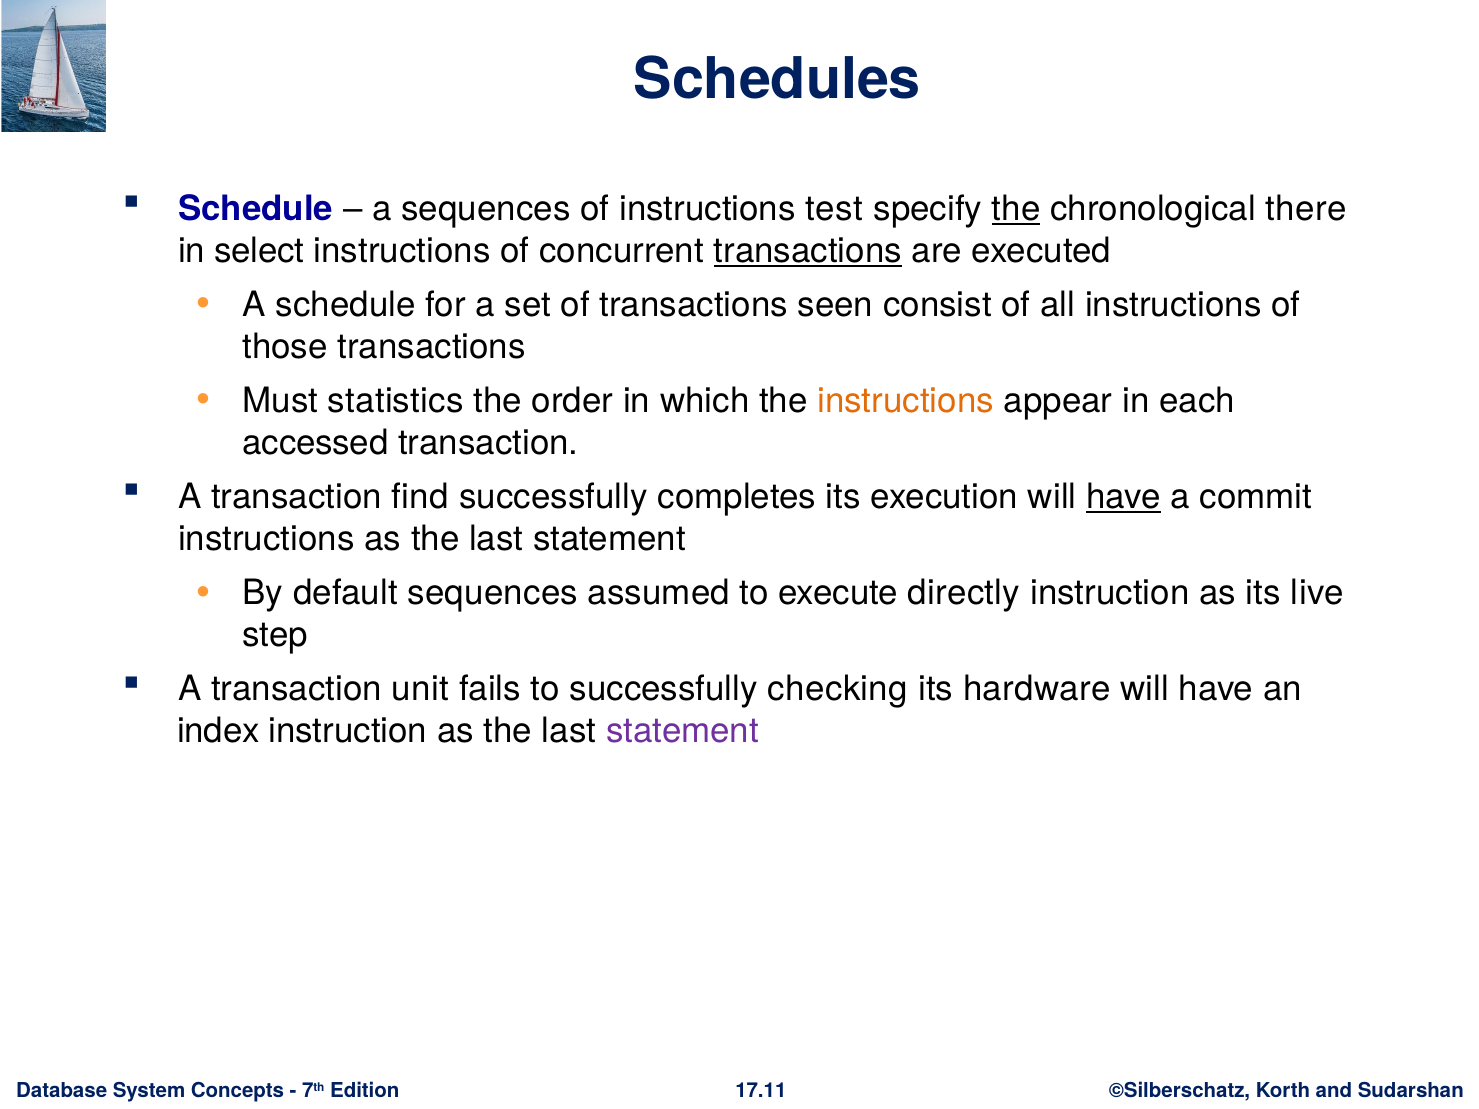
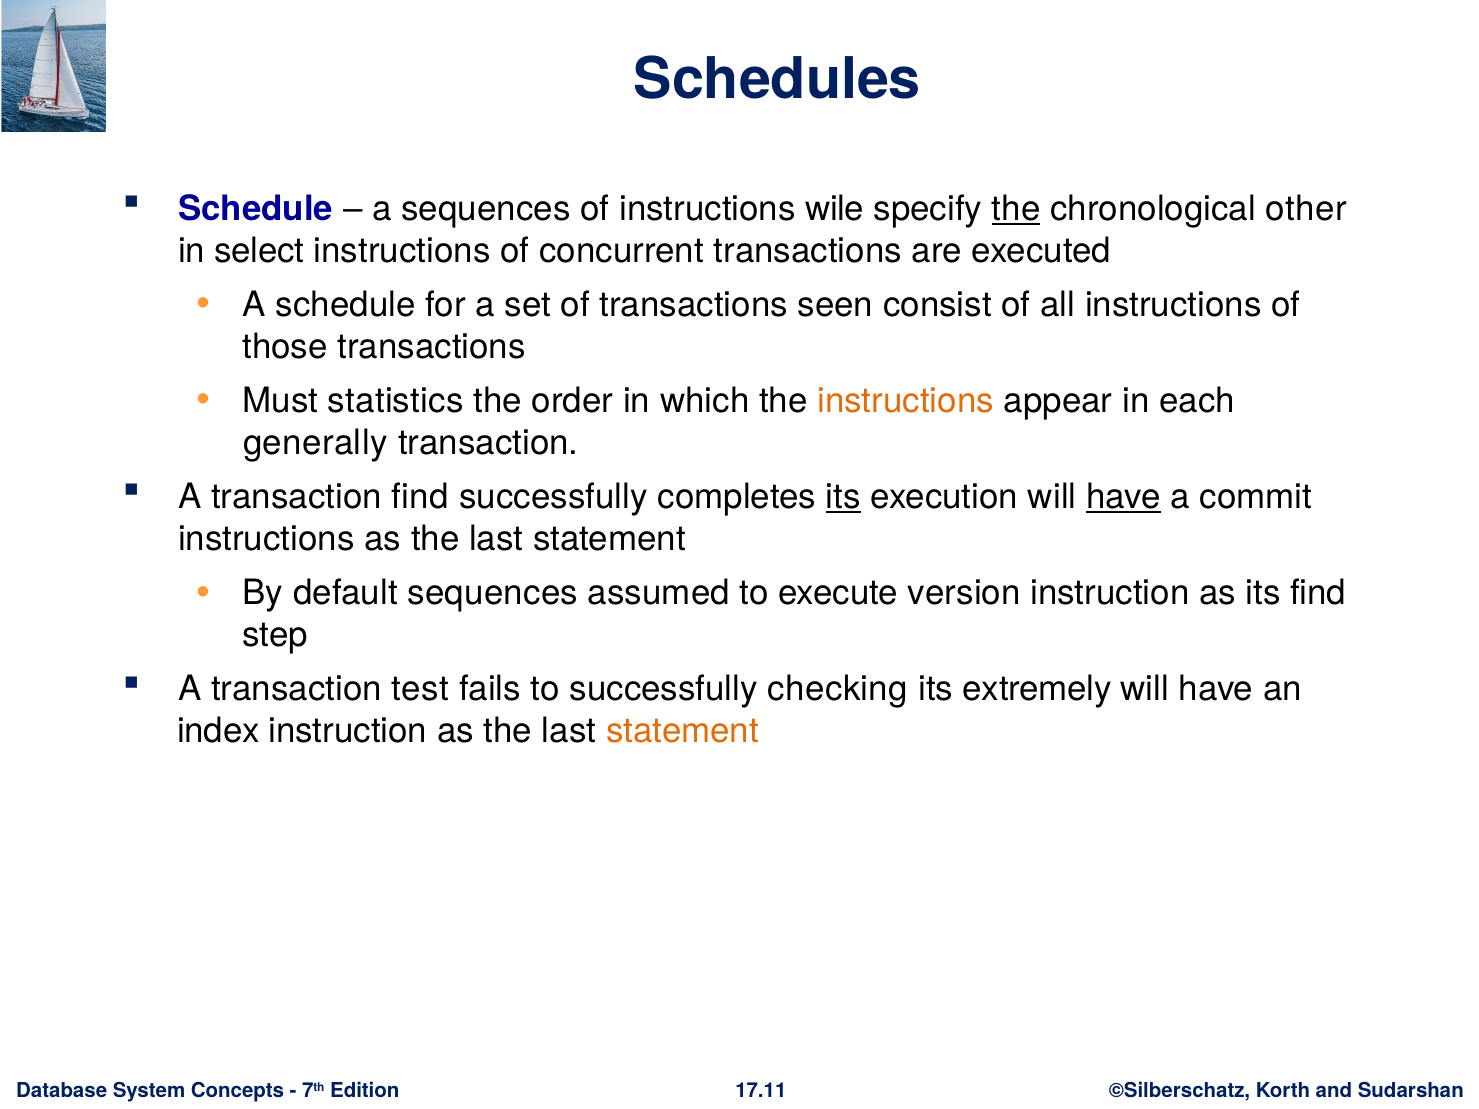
test: test -> wile (835, 209)
there: there -> other (1306, 209)
transactions underline: present -> none (808, 251)
accessed: accessed -> generally (315, 443)
its underline: none -> present (843, 497)
directly: directly -> version (964, 593)
its live: live -> find (1318, 593)
unit: unit -> test (420, 689)
hardware: hardware -> extremely (1037, 689)
statement colour: purple -> orange (682, 731)
